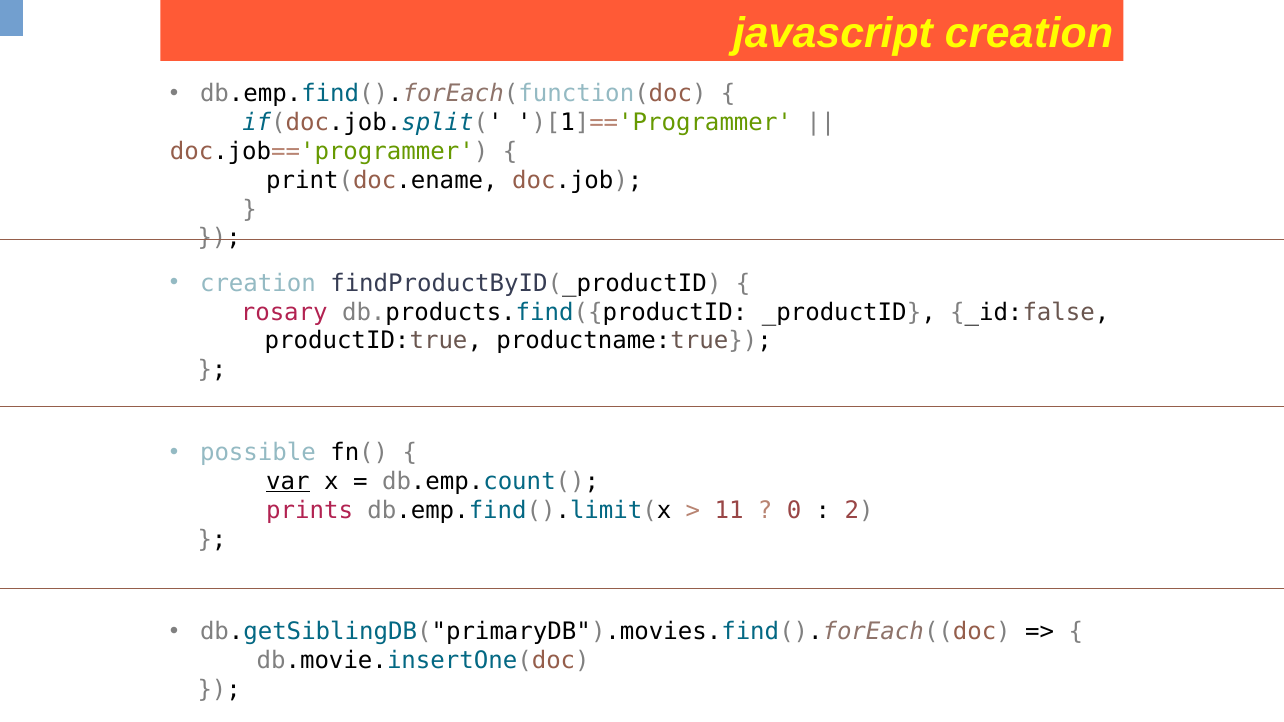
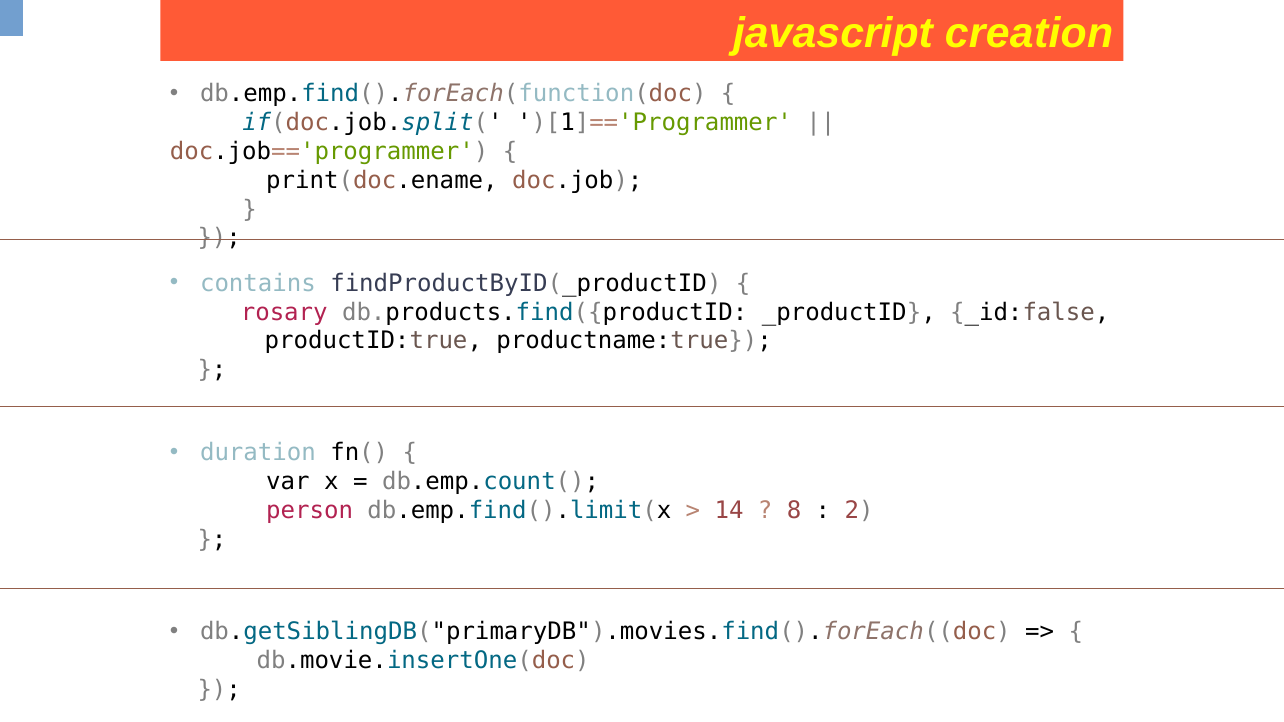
creation: creation -> contains (258, 283)
possible: possible -> duration (258, 453)
var underline: present -> none (288, 482)
prints: prints -> person (310, 510)
11: 11 -> 14 (729, 510)
0: 0 -> 8 (794, 510)
